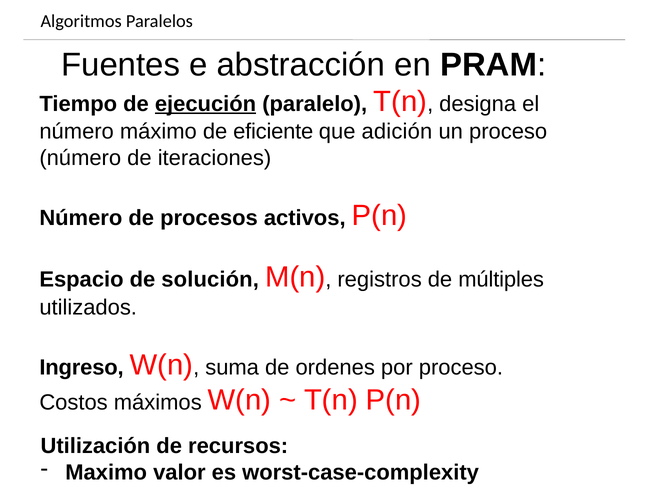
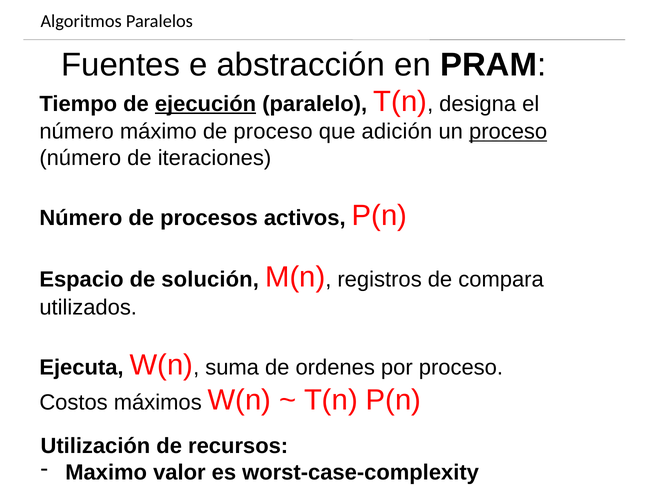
de eficiente: eficiente -> proceso (273, 132)
proceso underline: none -> present (508, 132)
múltiples: múltiples -> compara (501, 280)
Ingreso: Ingreso -> Ejecuta (81, 367)
